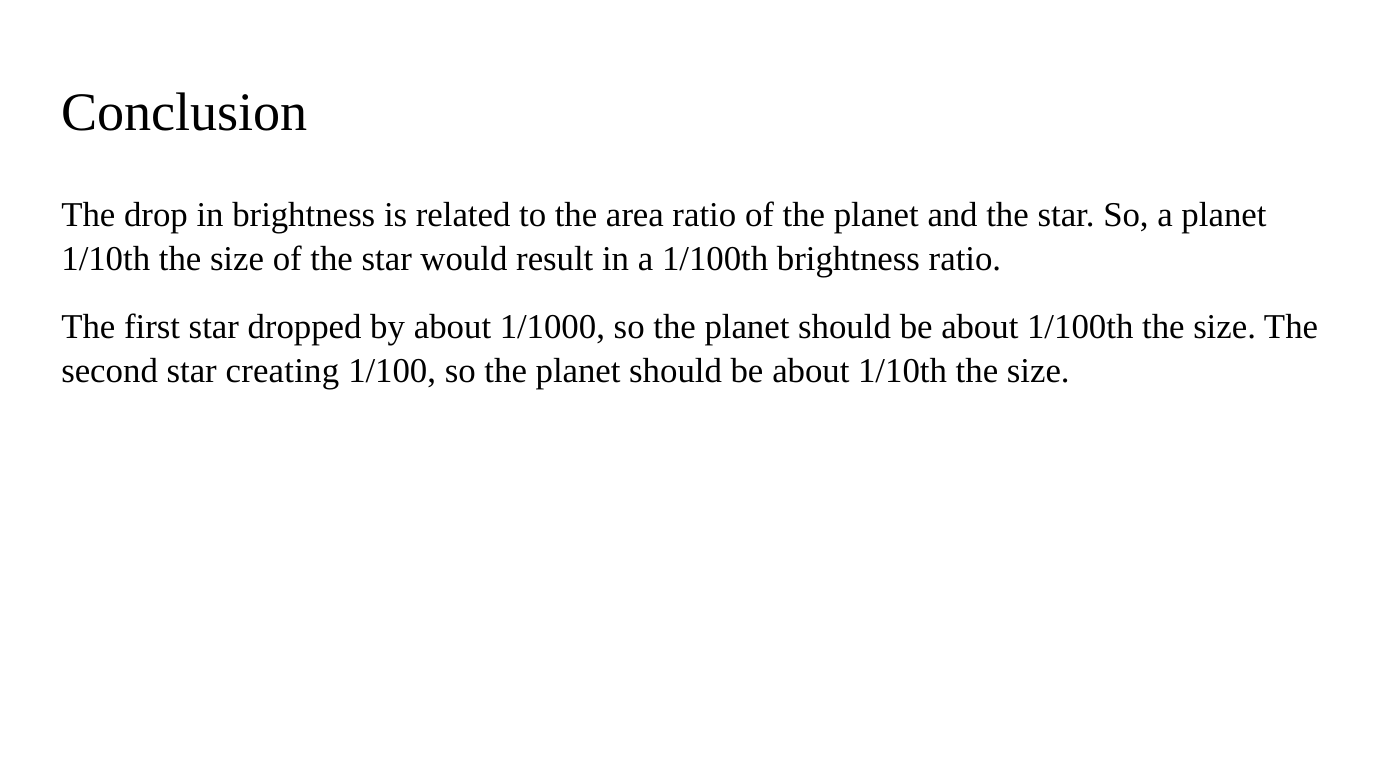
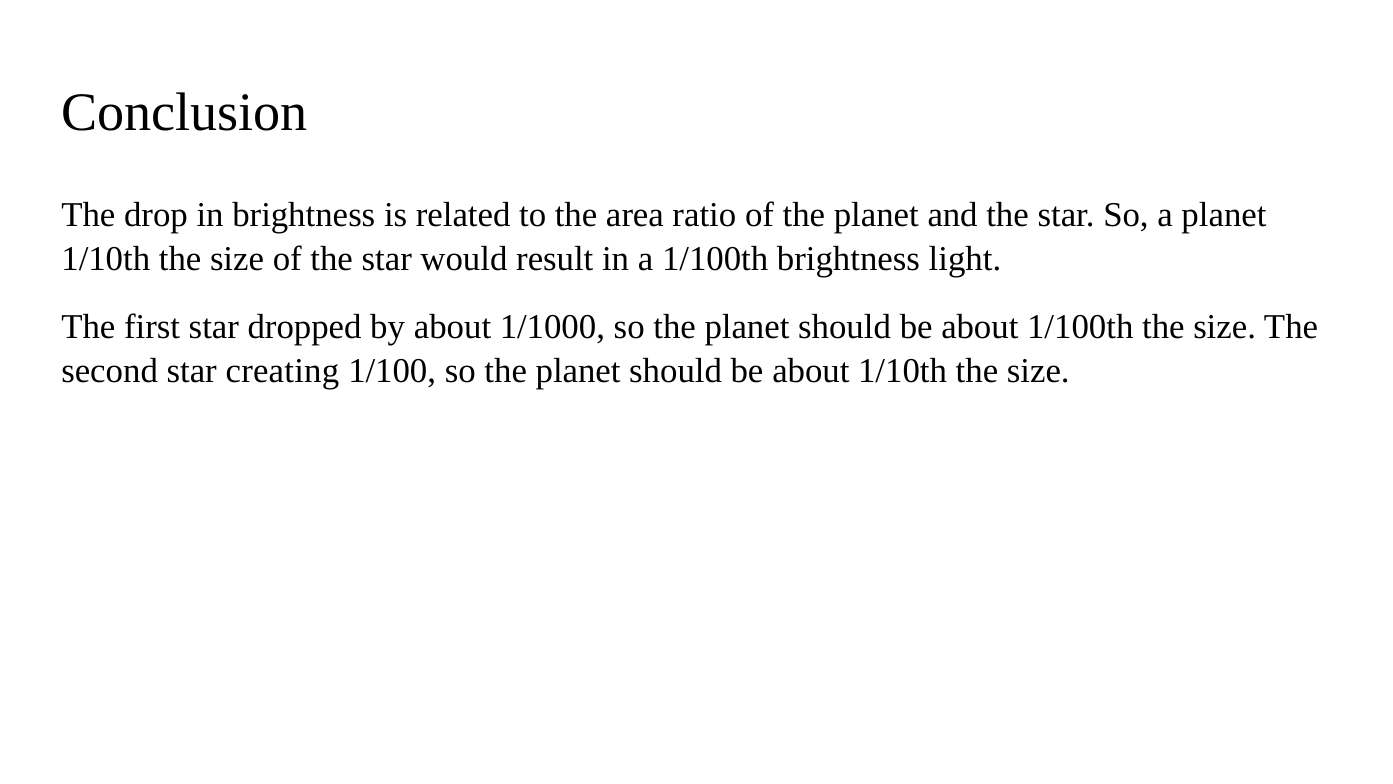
brightness ratio: ratio -> light (965, 259)
